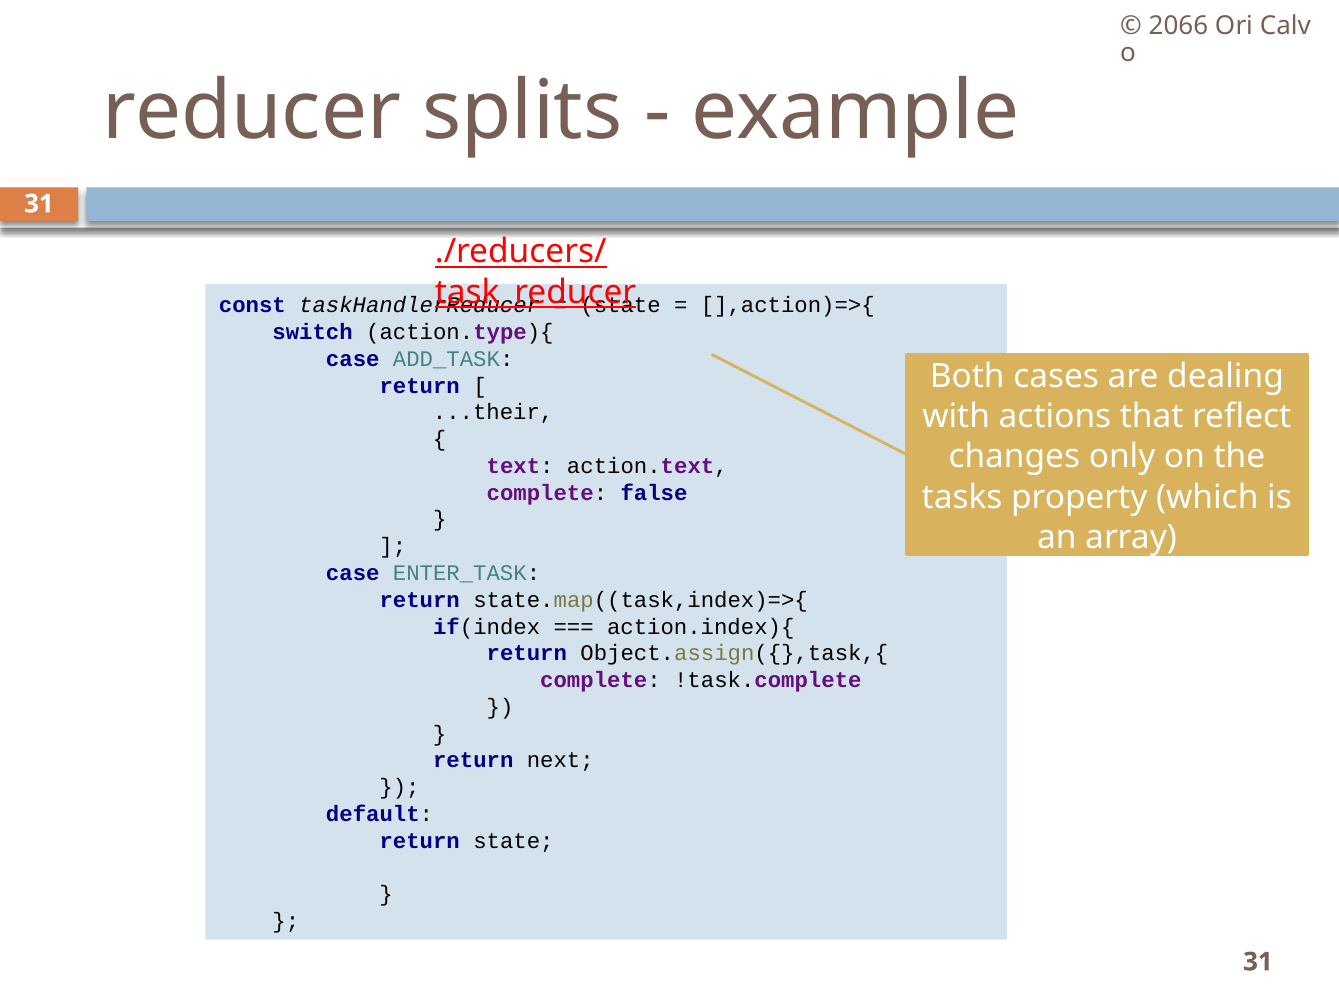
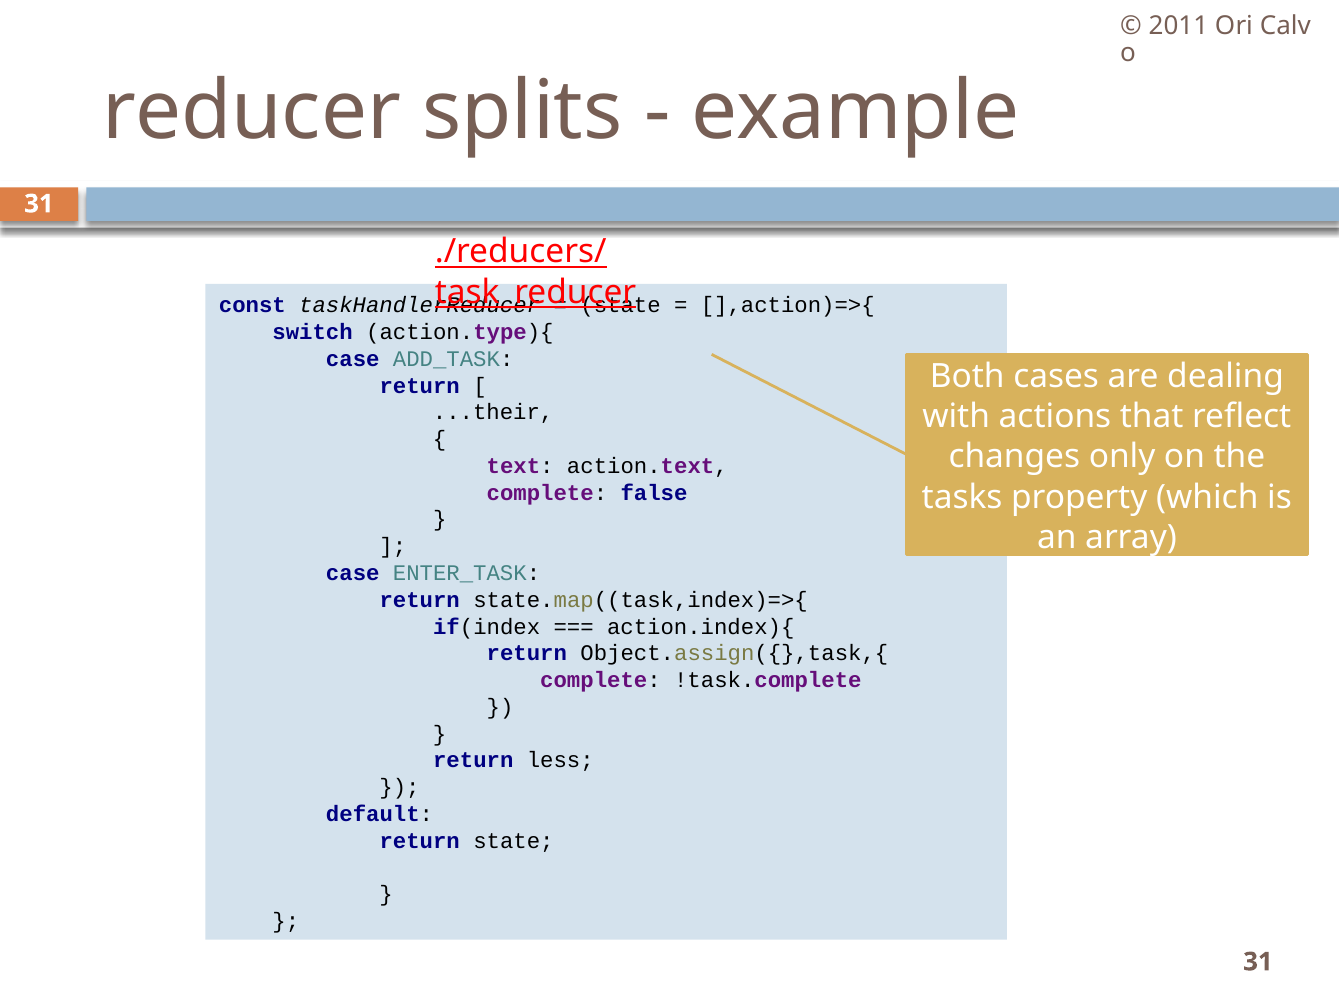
2066: 2066 -> 2011 (1178, 26)
next: next -> less (560, 761)
